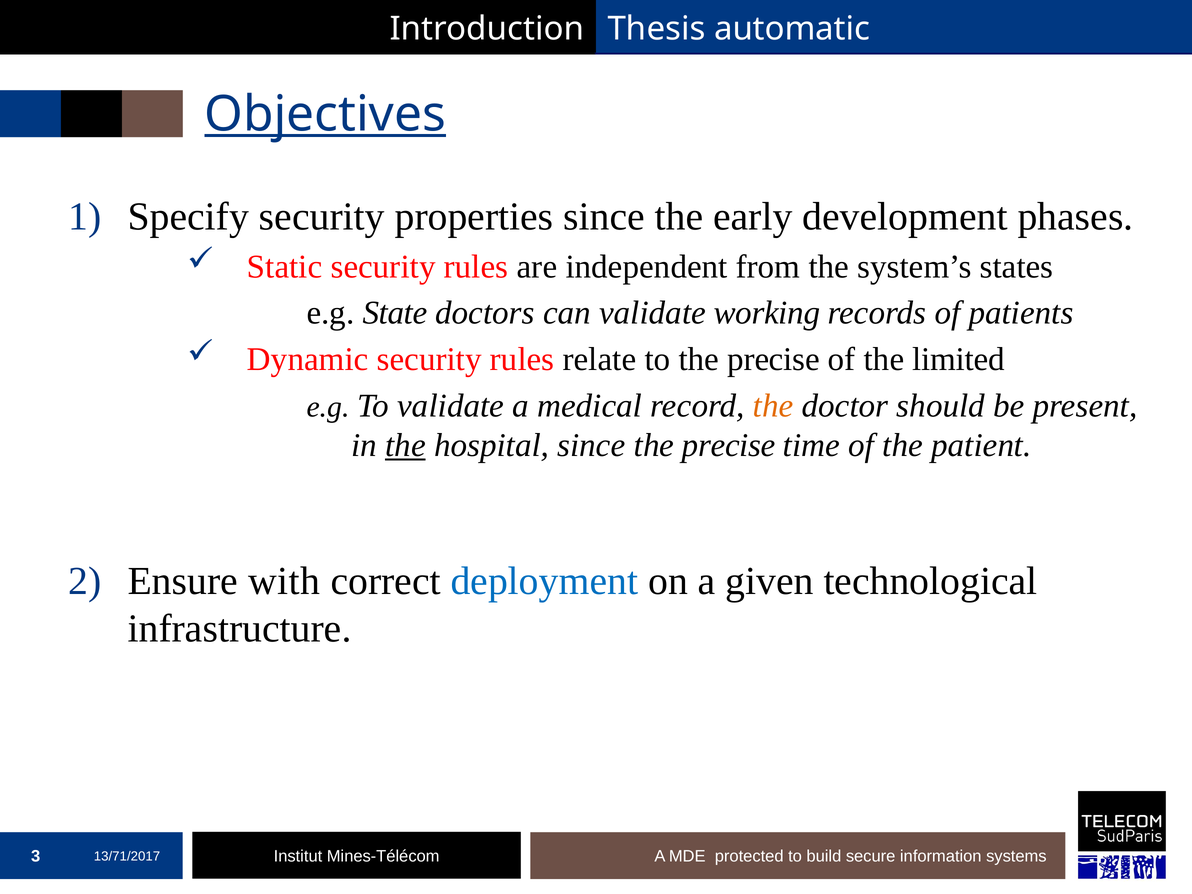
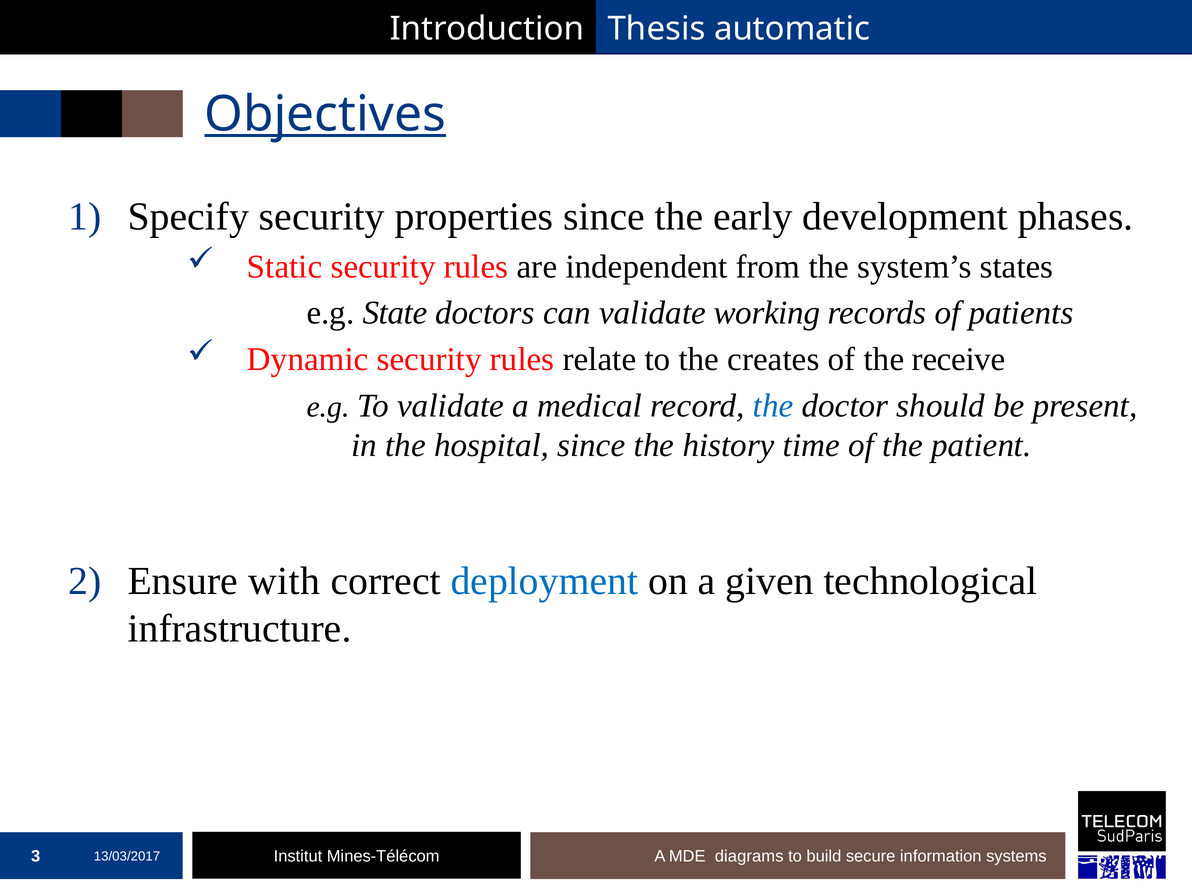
to the precise: precise -> creates (773, 359)
limited: limited -> receive (959, 359)
the colour: orange -> blue (773, 406)
the underline: present -> none (405, 445)
since the precise: precise -> history (729, 445)
13/71/2017: 13/71/2017 -> 13/03/2017 (127, 856)
protected: protected -> diagrams (749, 856)
